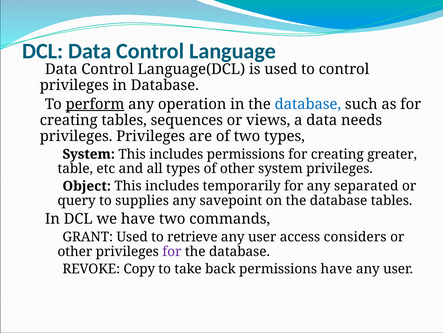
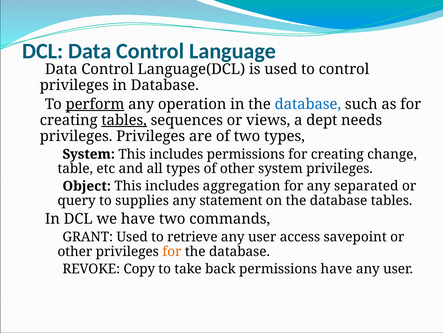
tables underline: none -> present (124, 120)
a data: data -> dept (322, 120)
greater: greater -> change (392, 154)
temporarily: temporarily -> aggregation (242, 186)
savepoint: savepoint -> statement (231, 200)
considers: considers -> savepoint (355, 237)
for colour: purple -> orange (172, 251)
